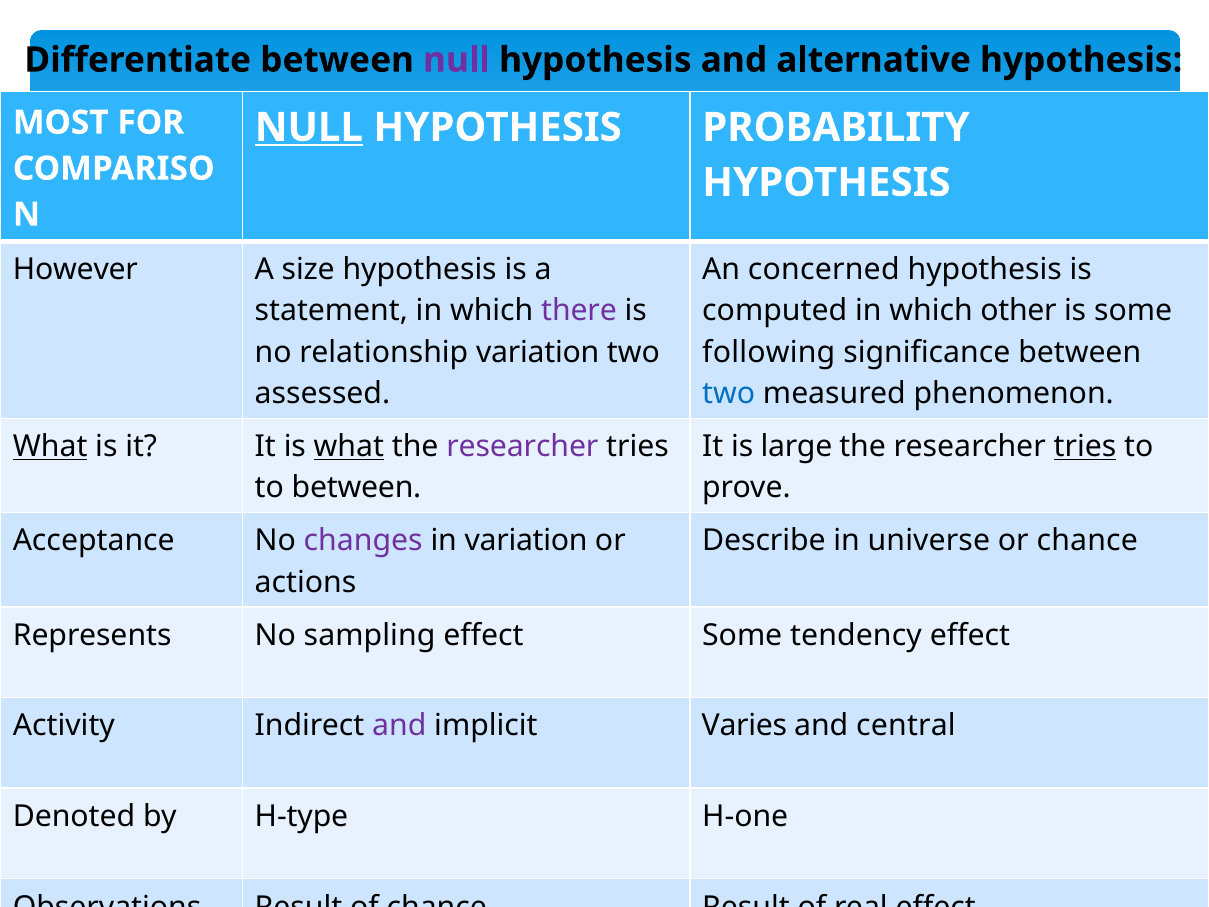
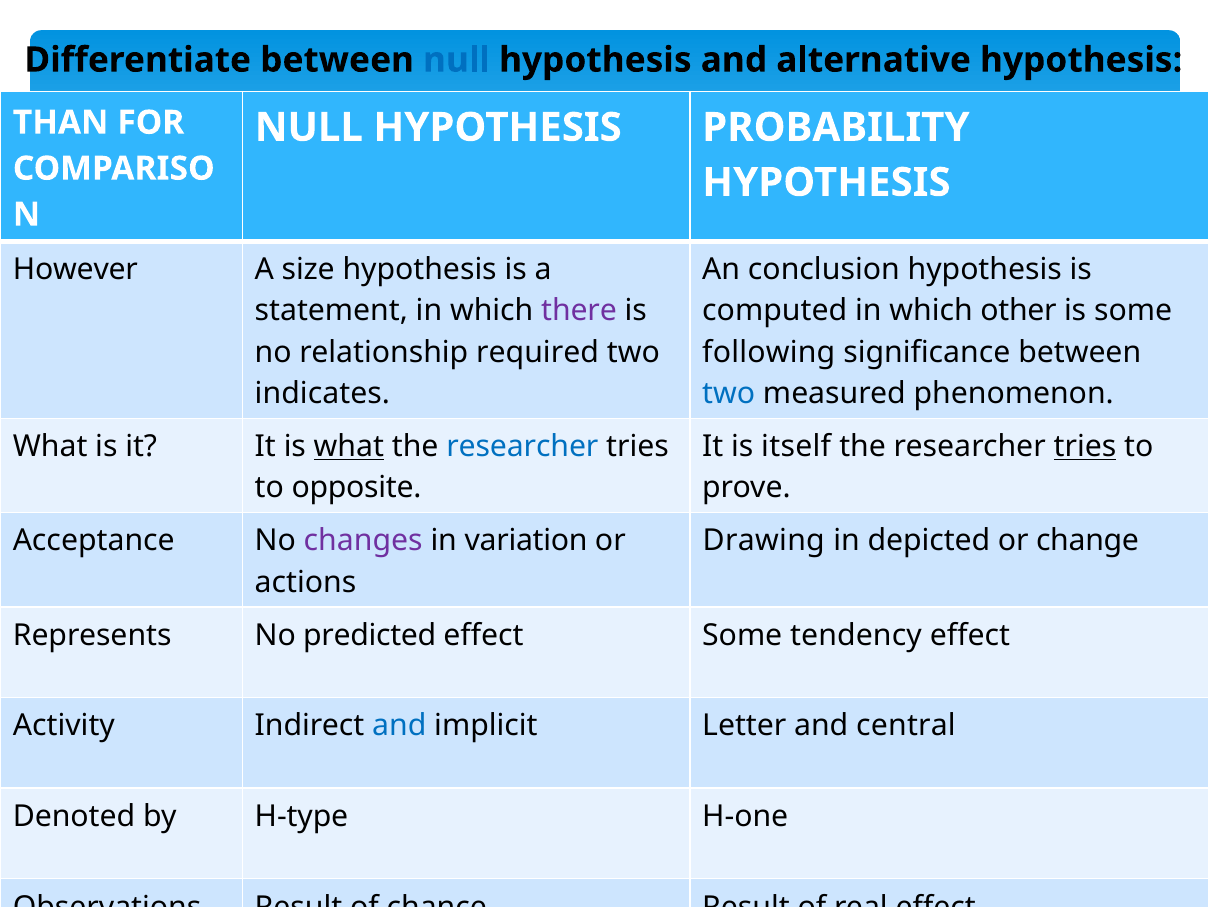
null colour: purple -> blue (456, 60)
MOST: MOST -> THAN (61, 123)
NULL underline: present -> none (309, 127)
concerned: concerned -> conclusion (824, 270)
relationship variation: variation -> required (538, 352)
assessed: assessed -> indicates (322, 393)
What underline: present -> none (50, 446)
researcher colour: purple -> blue (522, 446)
large: large -> itself (796, 446)
to between: between -> opposite (357, 488)
Describe: Describe -> Drawing (764, 541)
universe: universe -> depicted (929, 541)
or chance: chance -> change (1087, 541)
sampling: sampling -> predicted (370, 635)
and colour: purple -> blue (399, 726)
Varies: Varies -> Letter (744, 726)
